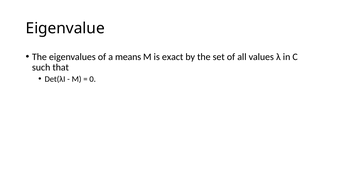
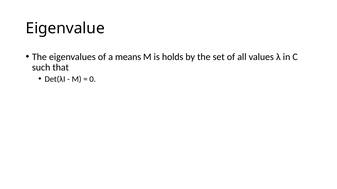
exact: exact -> holds (173, 57)
